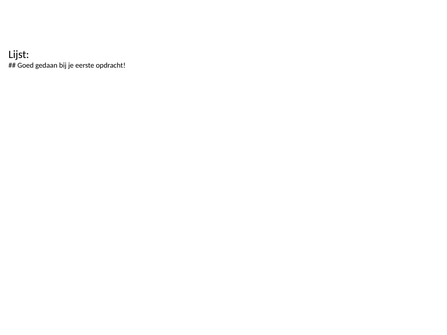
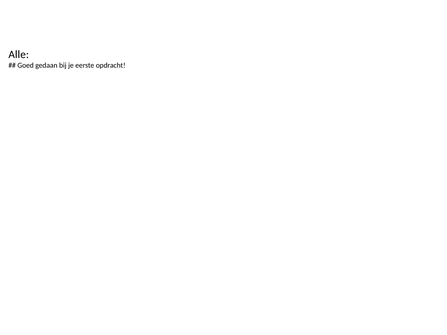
Lijst: Lijst -> Alle (19, 54)
